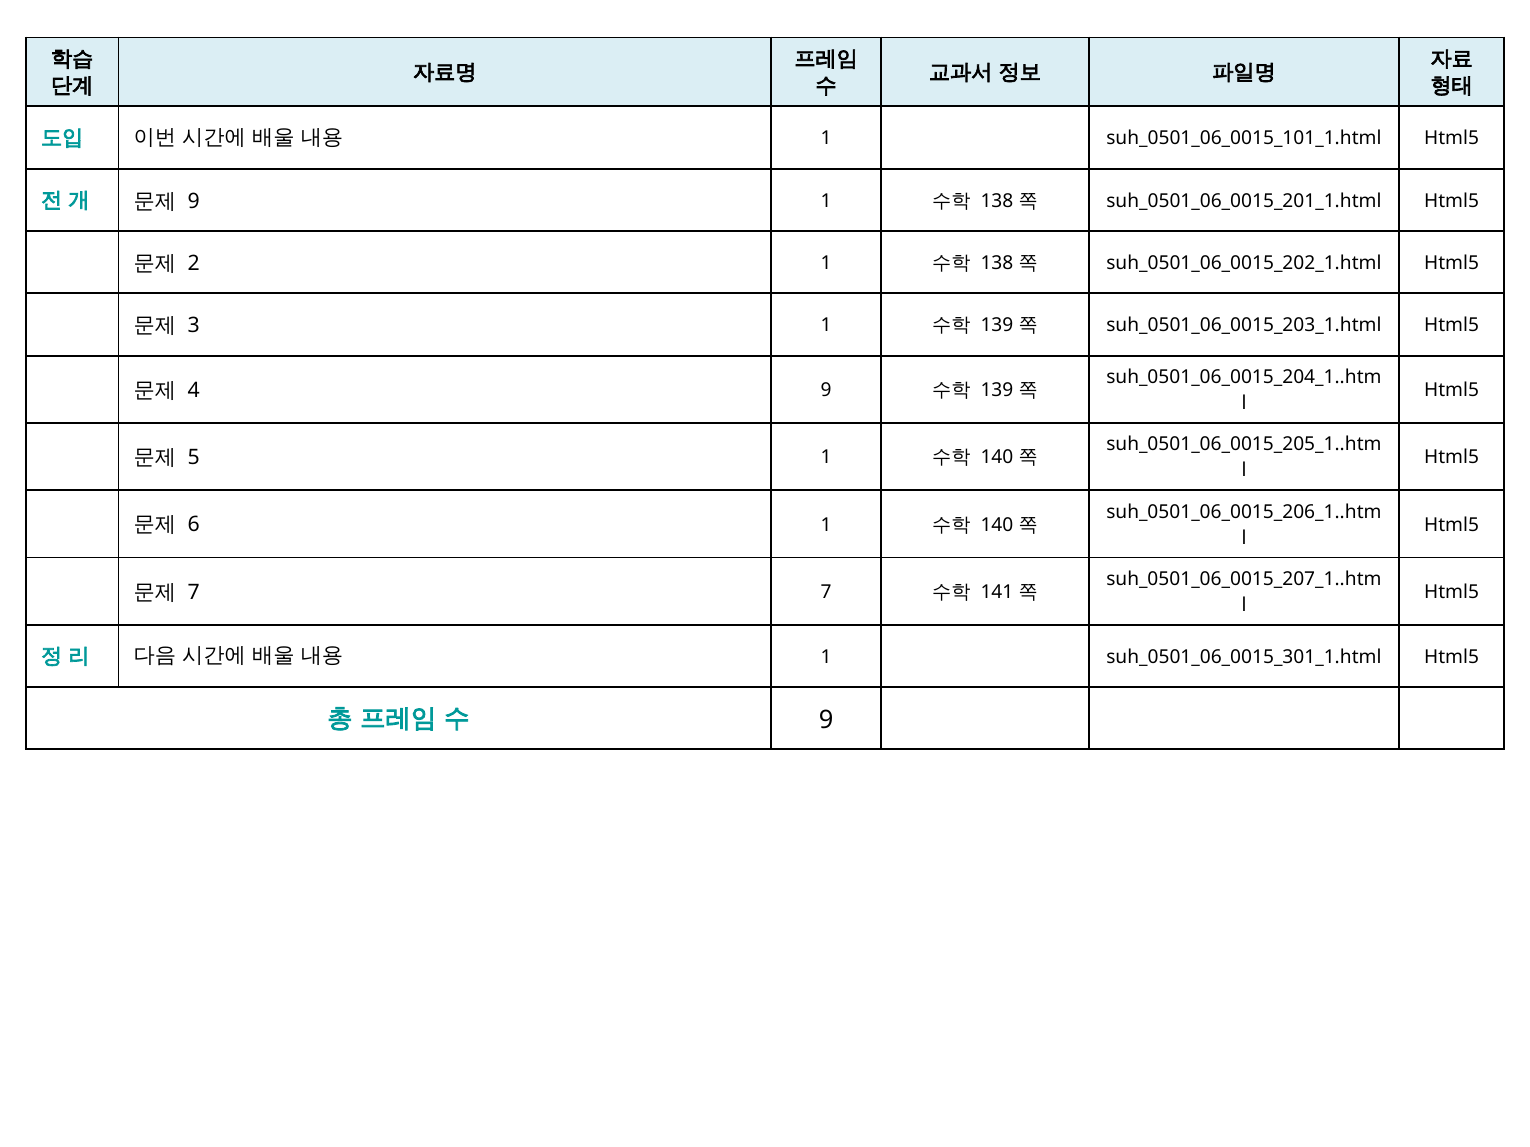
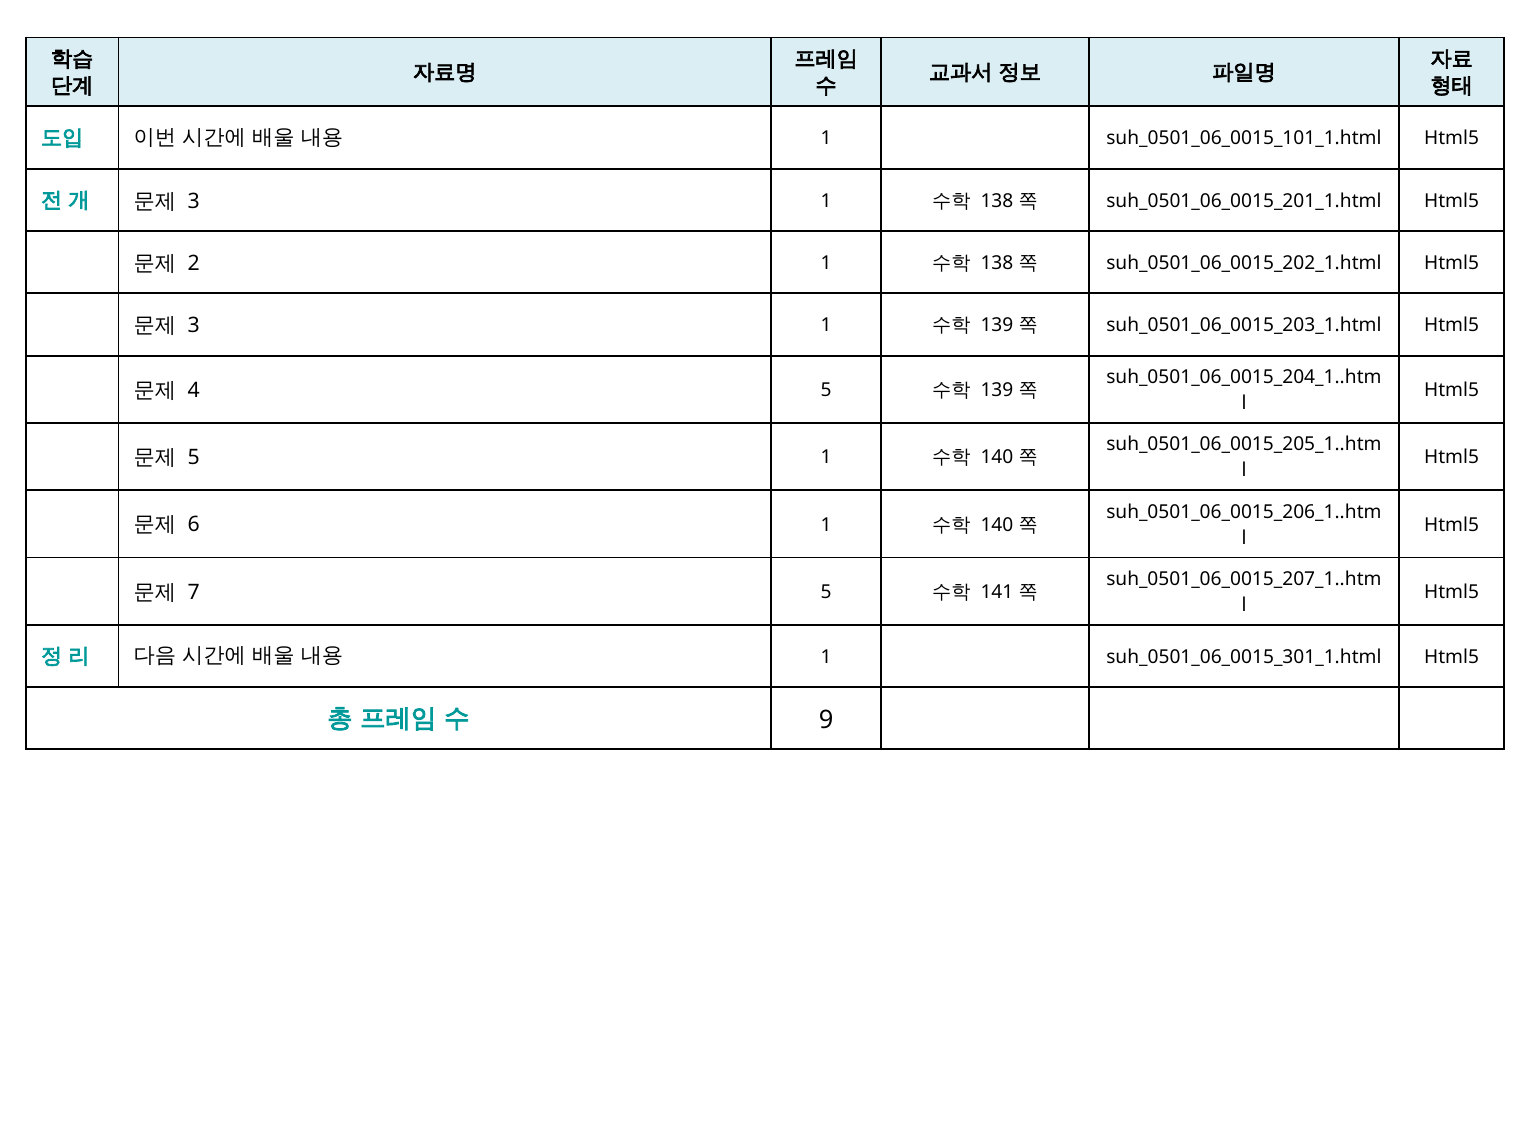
9: 9 -> 3 (194, 201)
4 9: 9 -> 5 (826, 391)
7 7: 7 -> 5 (826, 592)
